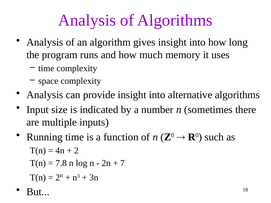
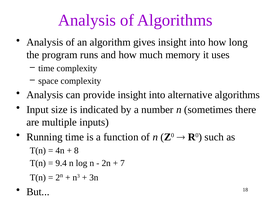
2: 2 -> 8 (76, 151)
7.8: 7.8 -> 9.4 (61, 163)
